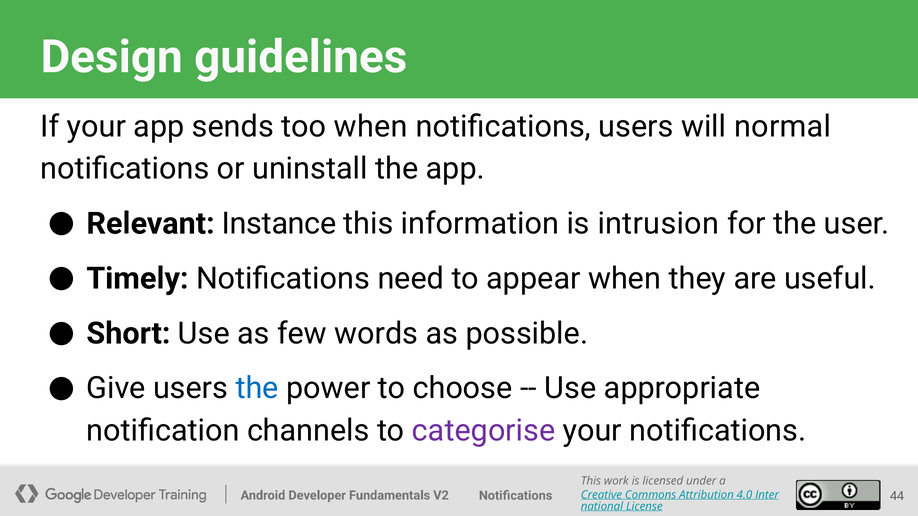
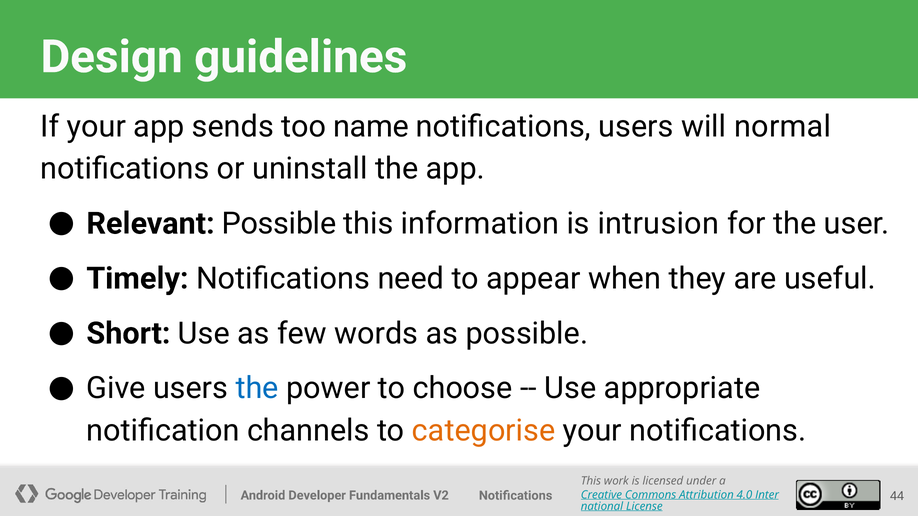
too when: when -> name (371, 127)
Relevant Instance: Instance -> Possible (279, 224)
categorise colour: purple -> orange (484, 431)
